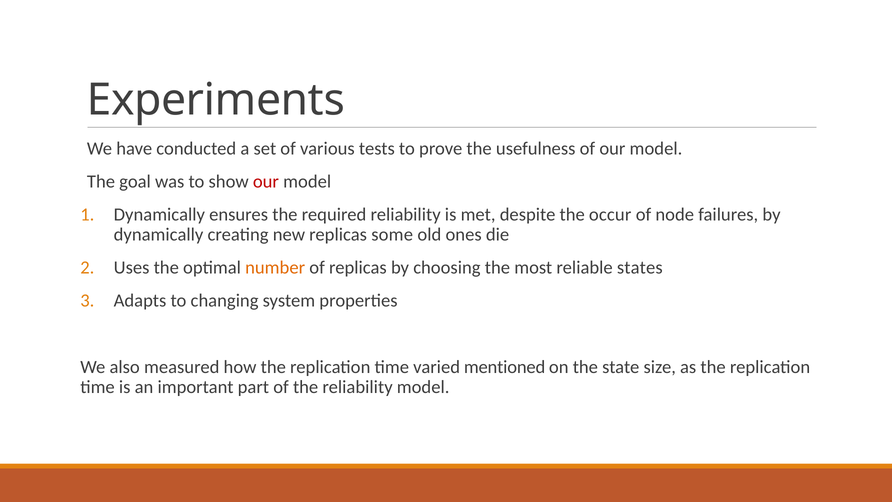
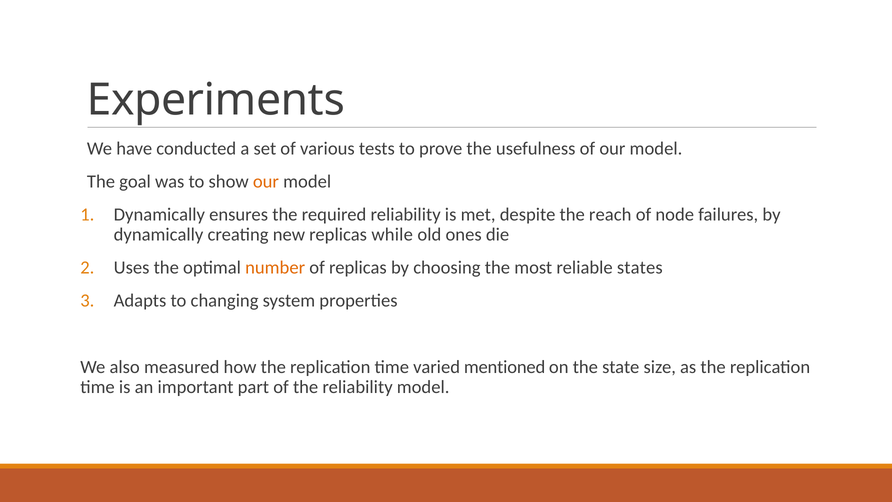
our colour: red -> orange (266, 181)
occur: occur -> reach (610, 214)
some: some -> while (392, 235)
